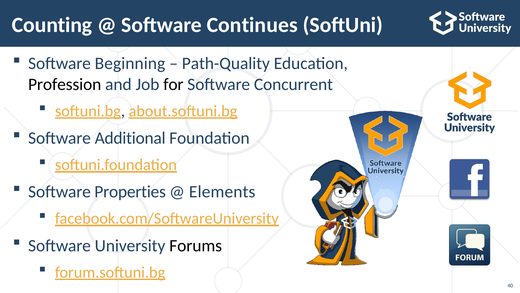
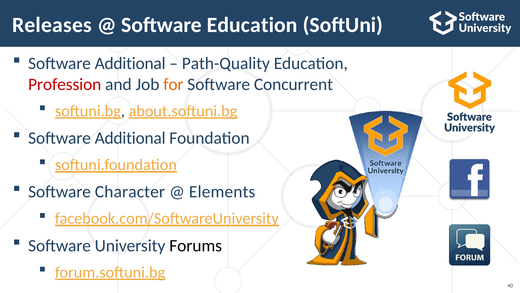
Counting: Counting -> Releases (52, 25)
Software Continues: Continues -> Education (252, 25)
Beginning: Beginning -> Additional (130, 63)
Profession colour: black -> red (65, 84)
for colour: black -> orange (173, 84)
Properties: Properties -> Character (130, 192)
